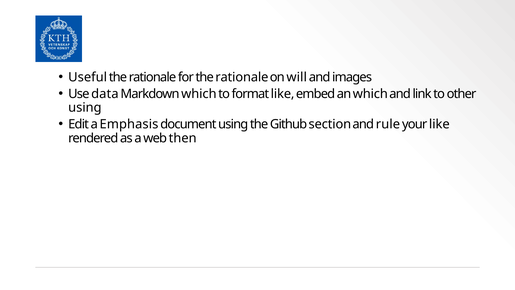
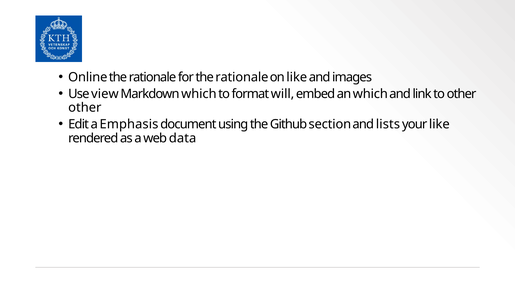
Useful: Useful -> Online (88, 77)
on will: will -> like (297, 77)
data: data -> view (105, 94)
format like: like -> will (283, 94)
using: using -> other (85, 108)
rule: rule -> lists (388, 124)
then: then -> data (183, 138)
